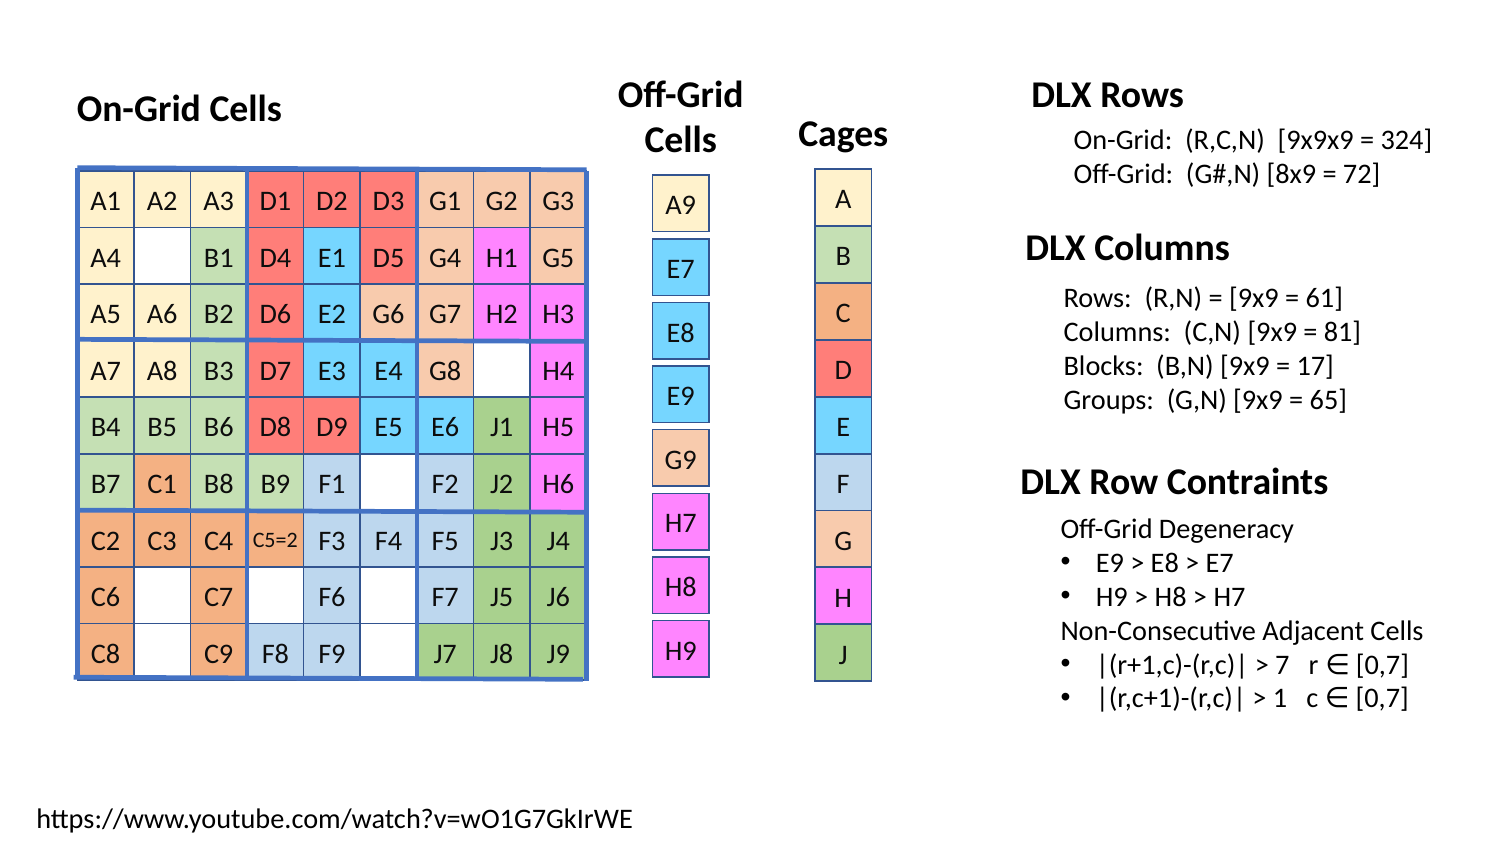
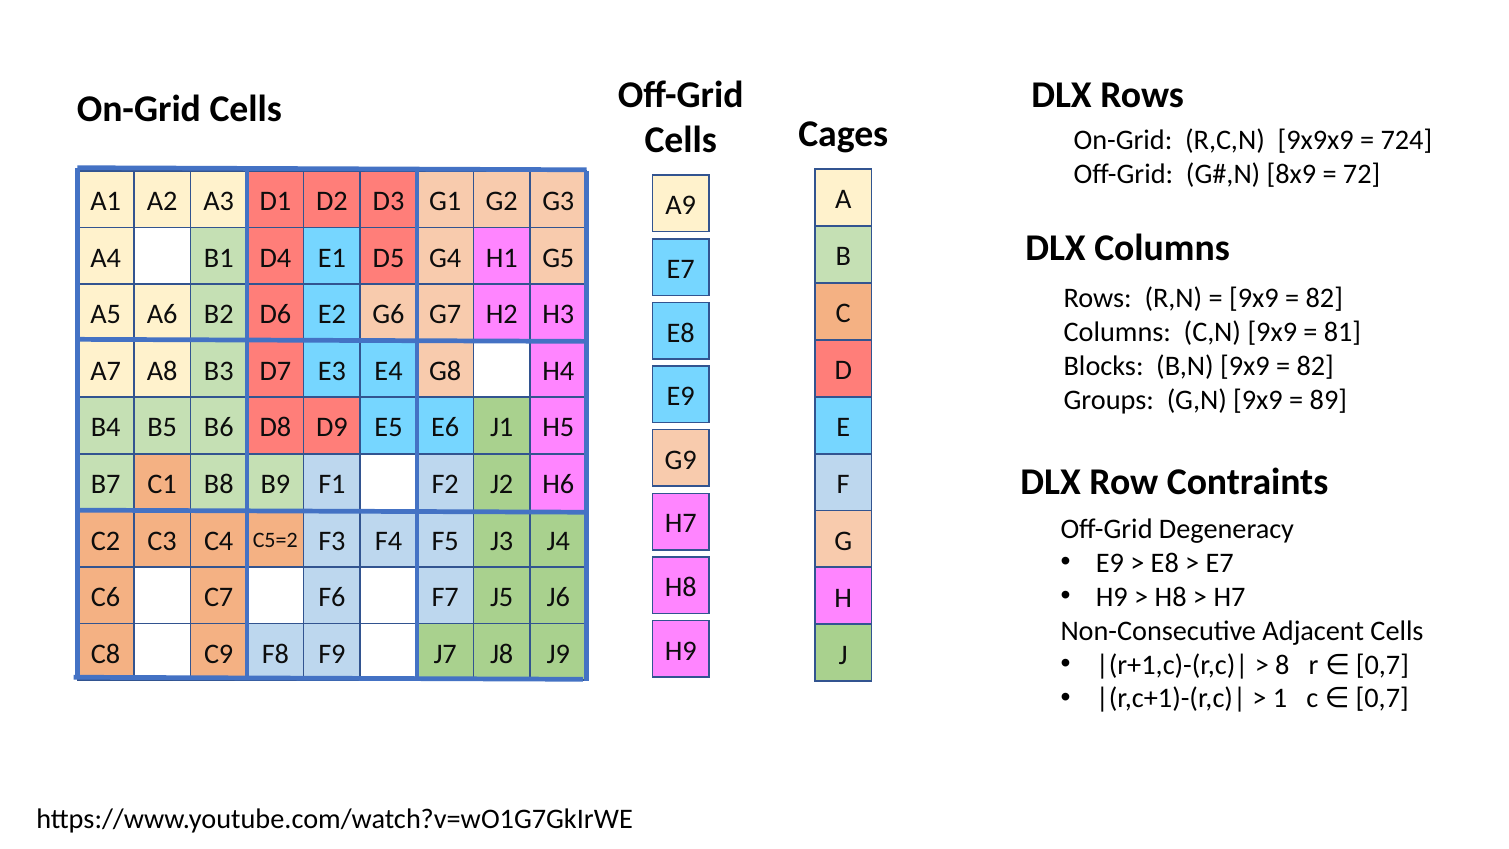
324: 324 -> 724 (1406, 140)
61: 61 -> 82 (1324, 298)
17: 17 -> 82 (1315, 366)
65: 65 -> 89 (1328, 400)
7: 7 -> 8 (1282, 665)
